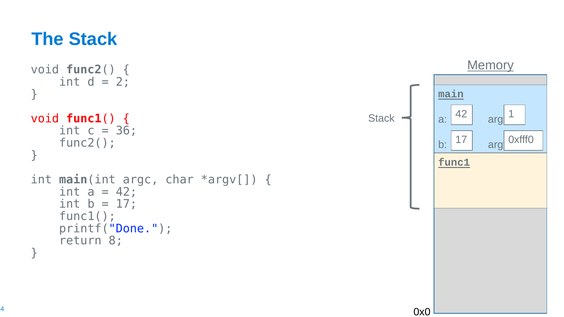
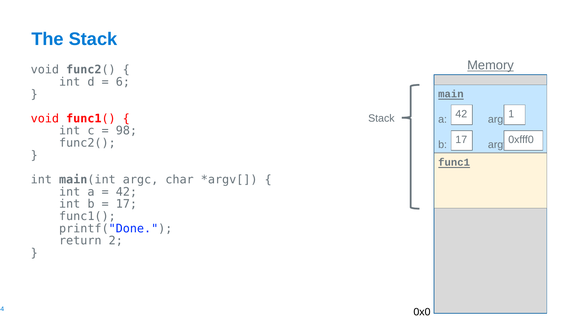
2: 2 -> 6 (123, 82)
36: 36 -> 98 (126, 131)
8: 8 -> 2 (116, 241)
